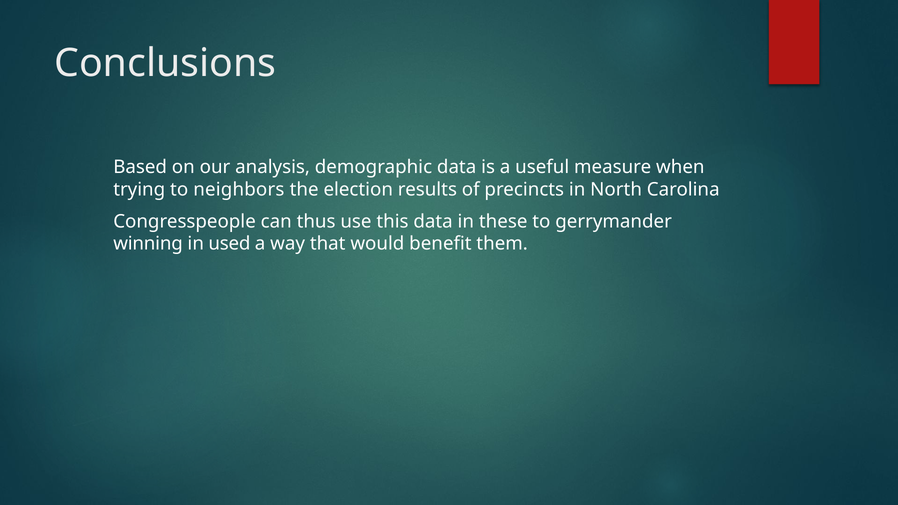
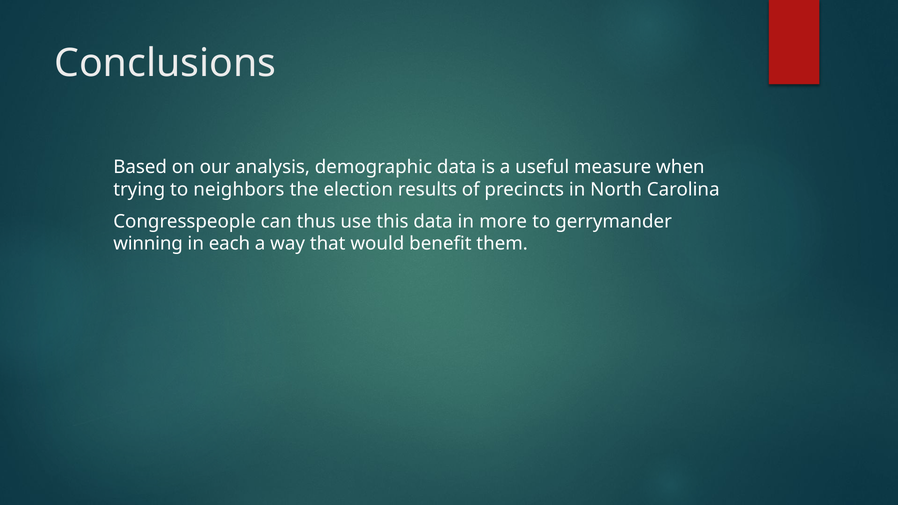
these: these -> more (503, 221)
used: used -> each (229, 244)
